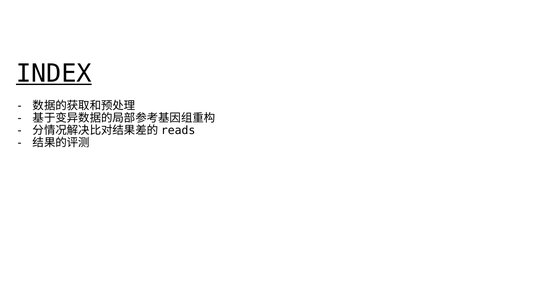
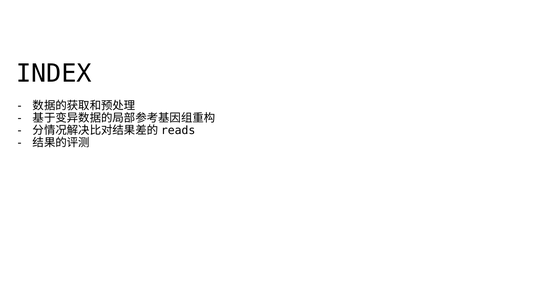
INDEX underline: present -> none (54, 73)
